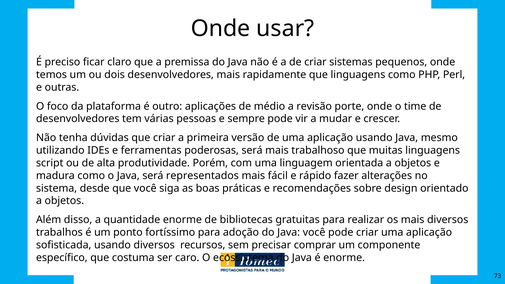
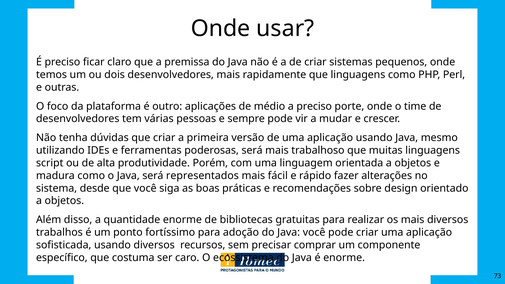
a revisão: revisão -> preciso (314, 106)
